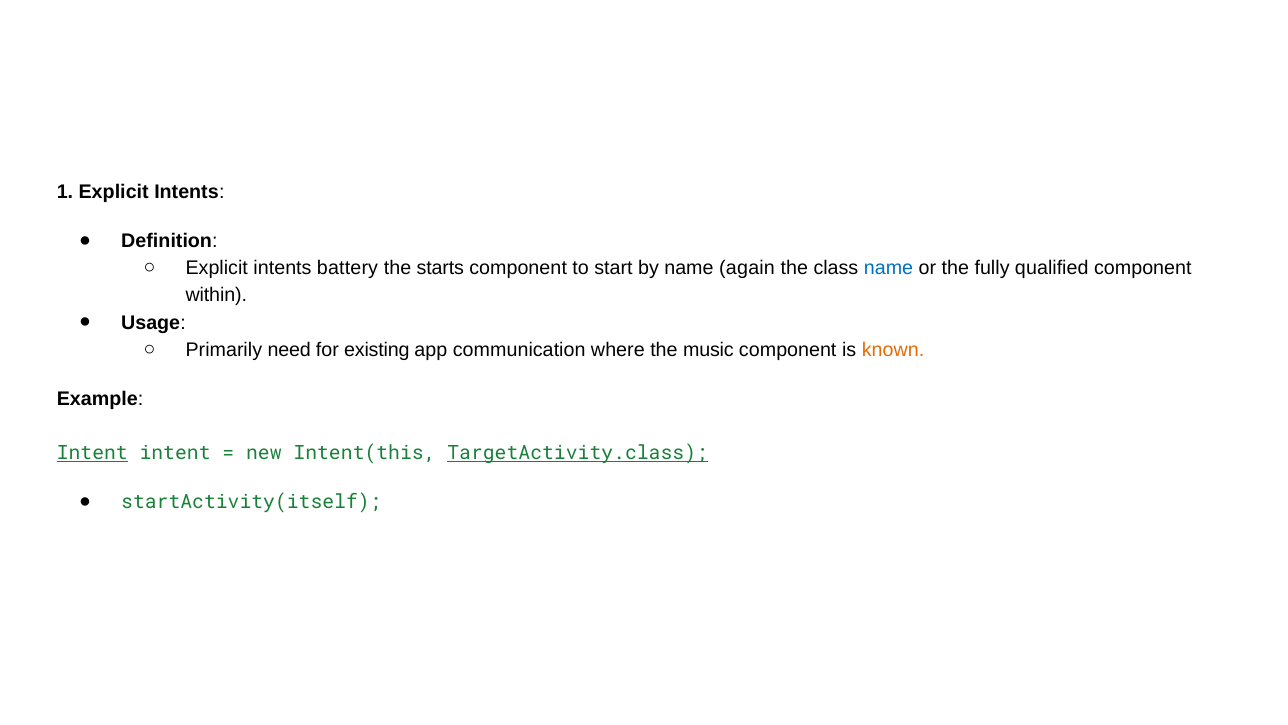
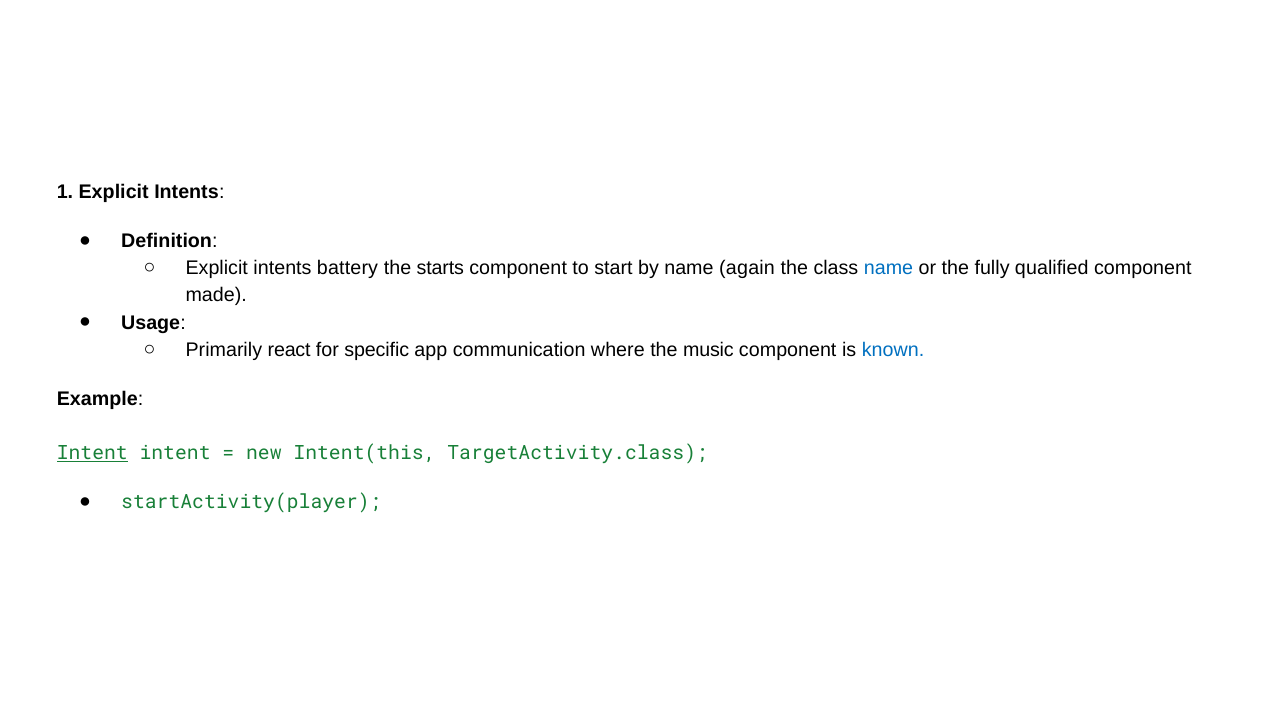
within: within -> made (216, 295)
need: need -> react (289, 350)
existing: existing -> specific (377, 350)
known colour: orange -> blue (893, 350)
TargetActivity.class underline: present -> none (578, 453)
startActivity(itself: startActivity(itself -> startActivity(player (251, 501)
